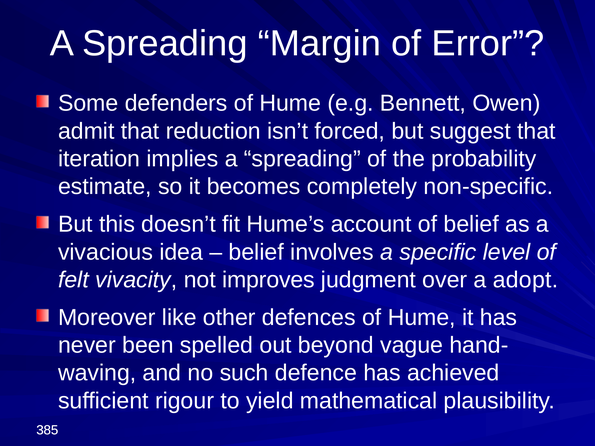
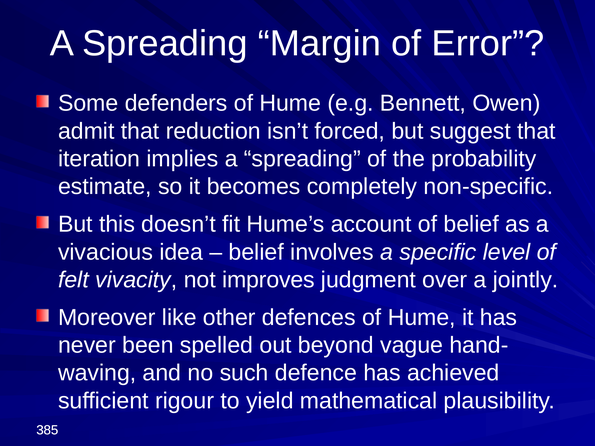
adopt: adopt -> jointly (526, 280)
